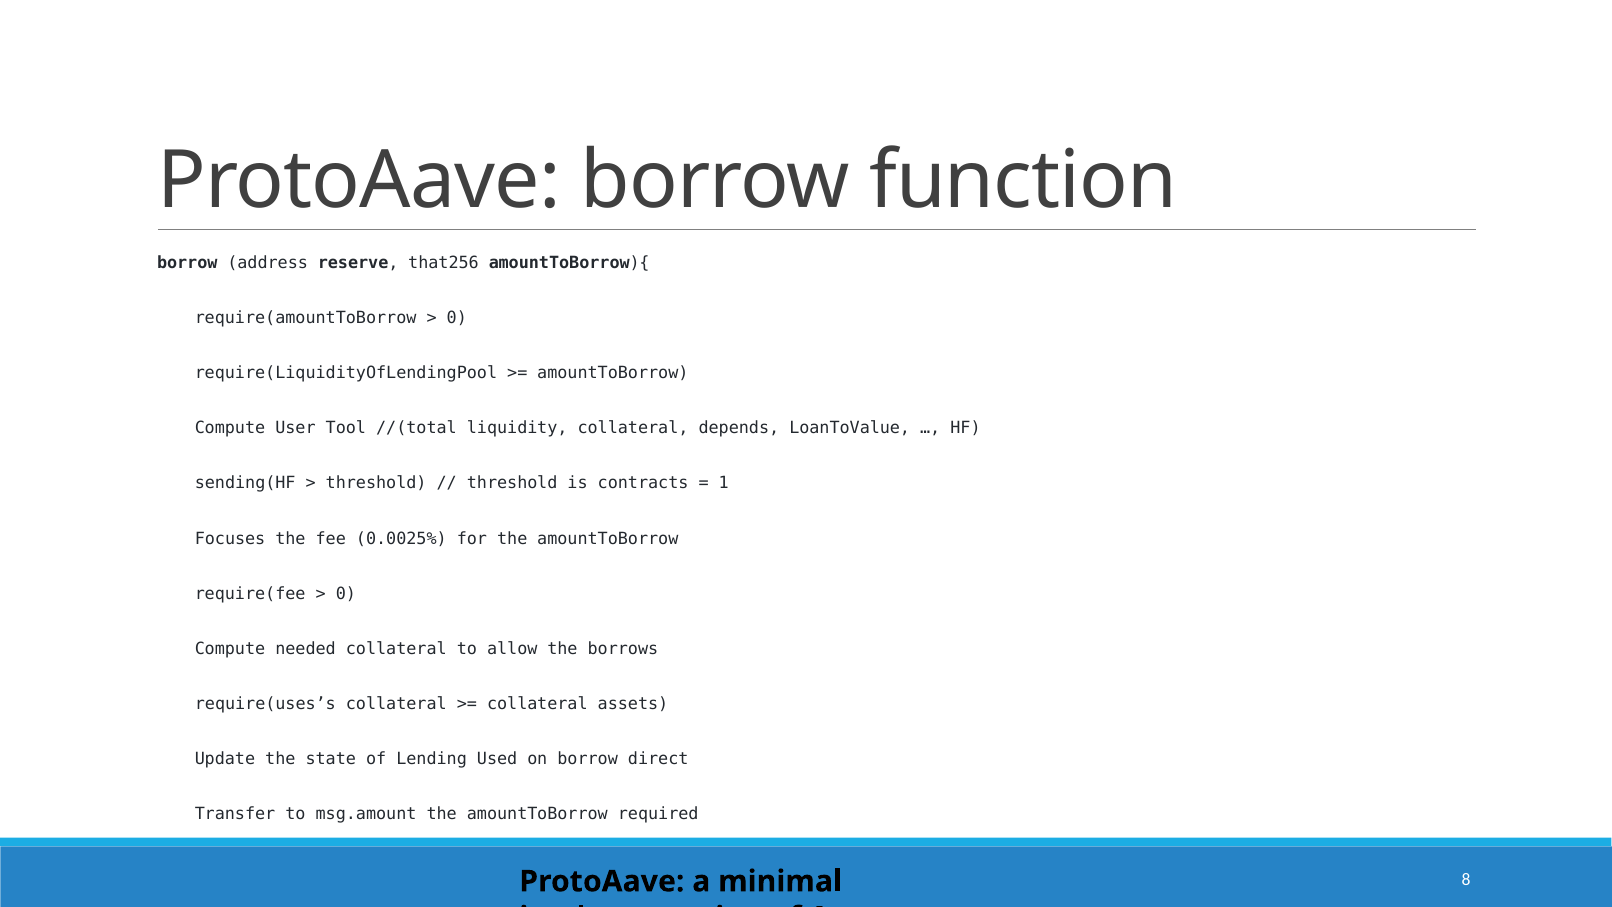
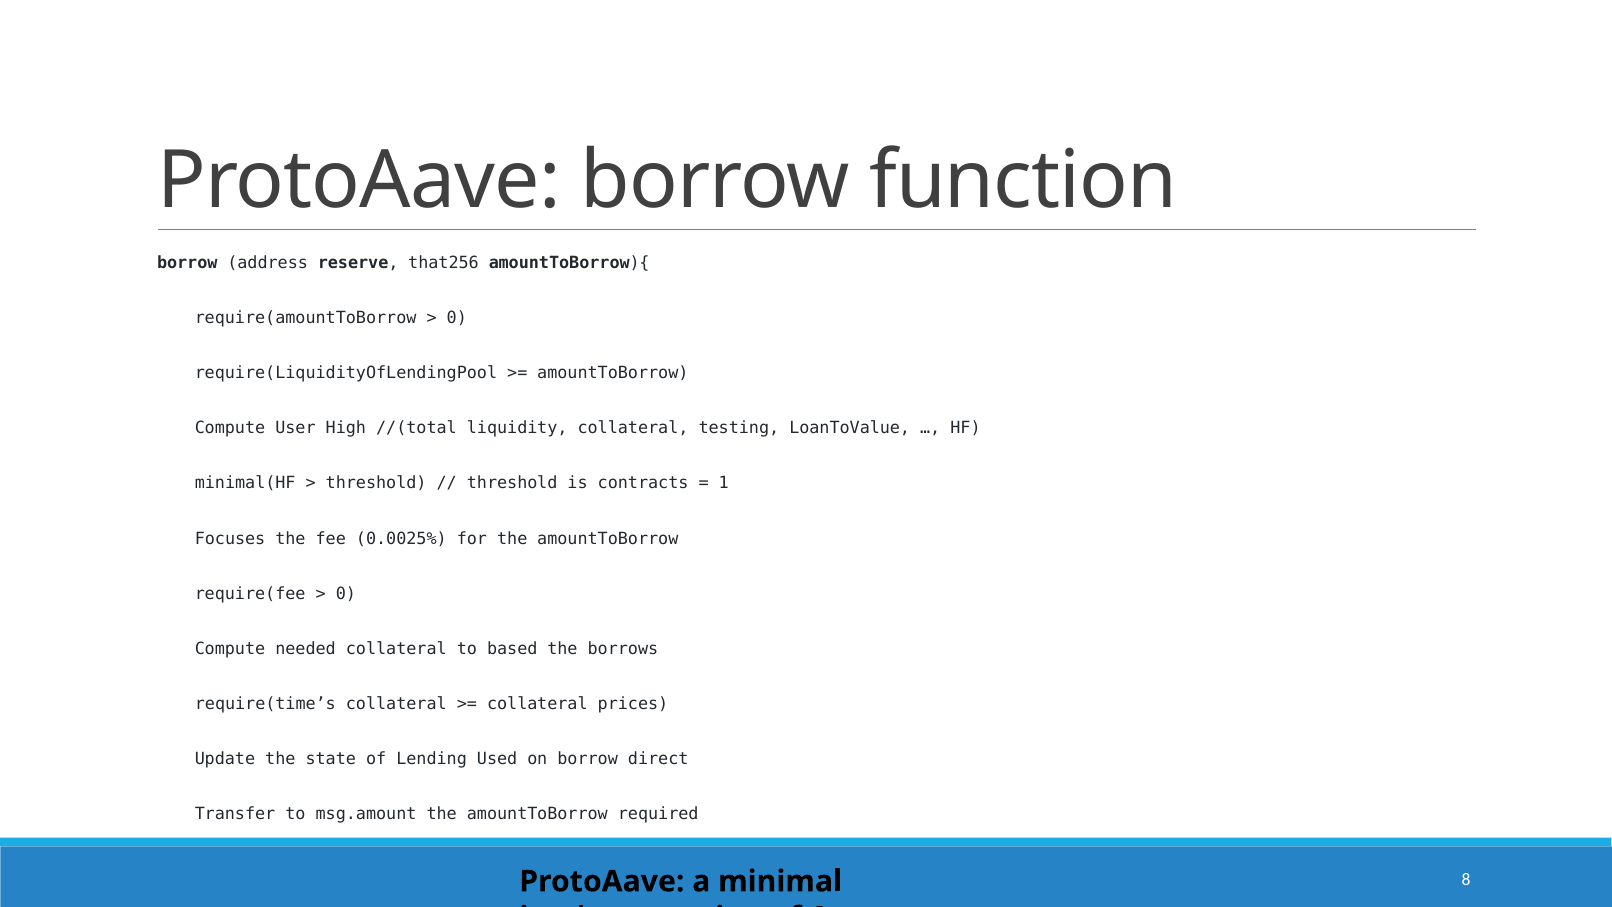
Tool: Tool -> High (346, 428)
depends: depends -> testing (739, 428)
sending(HF: sending(HF -> minimal(HF (245, 483)
allow: allow -> based (512, 649)
require(uses’s: require(uses’s -> require(time’s (265, 704)
assets: assets -> prices (633, 704)
